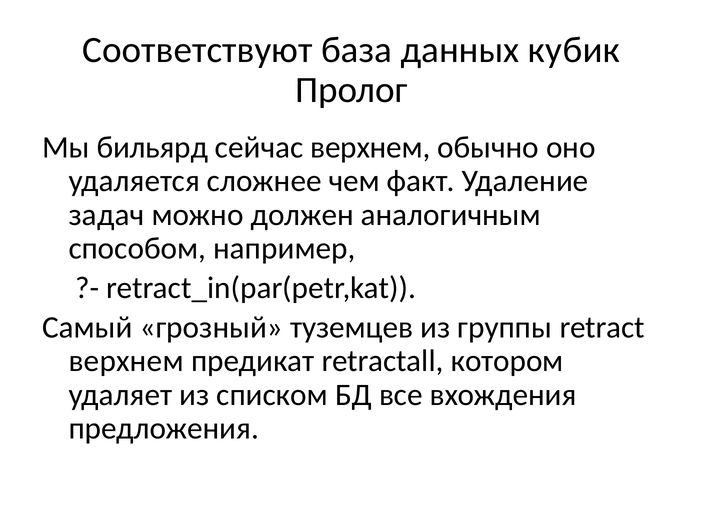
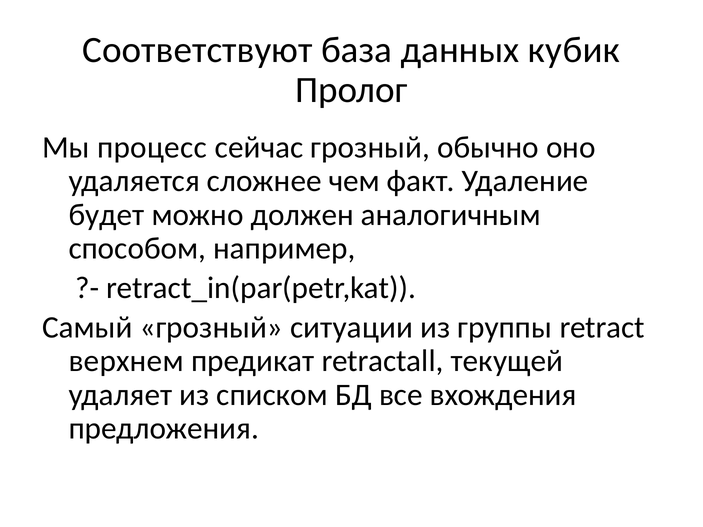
бильярд: бильярд -> процесс (152, 147)
сейчас верхнем: верхнем -> грозный (370, 147)
задач: задач -> будет (107, 215)
туземцев: туземцев -> ситуации (352, 328)
котором: котором -> текущей (507, 361)
